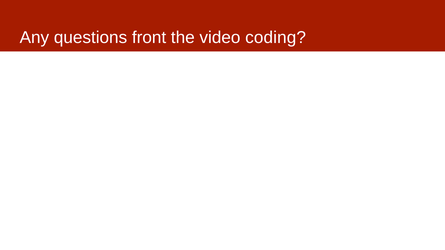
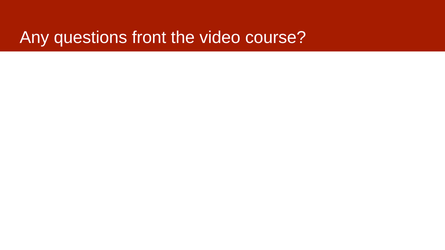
coding: coding -> course (276, 38)
